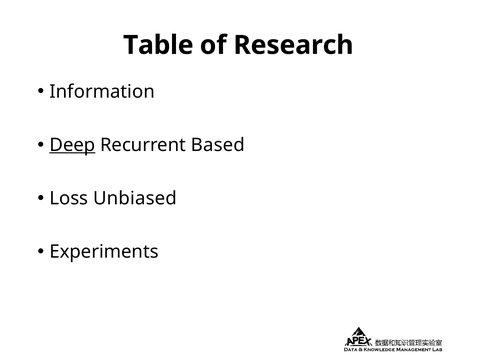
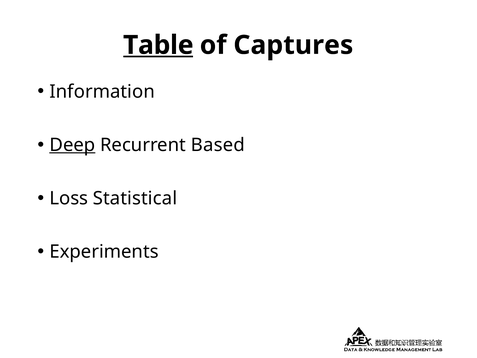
Table underline: none -> present (158, 45)
Research: Research -> Captures (293, 45)
Unbiased: Unbiased -> Statistical (135, 198)
